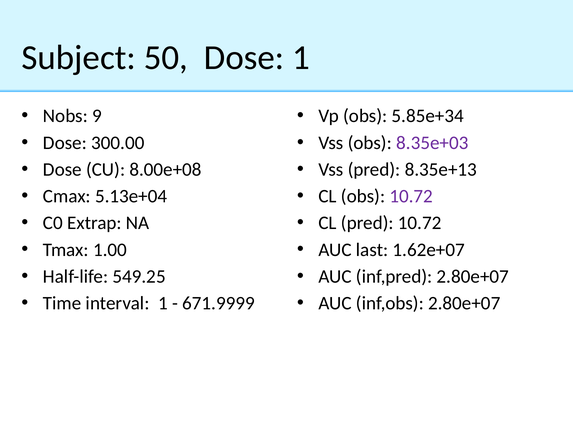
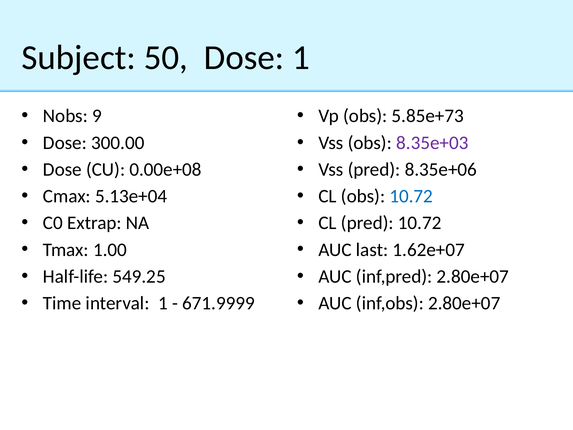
5.85e+34: 5.85e+34 -> 5.85e+73 (428, 116)
8.00e+08: 8.00e+08 -> 0.00e+08 (166, 169)
8.35e+13: 8.35e+13 -> 8.35e+06 (441, 169)
10.72 colour: purple -> blue (411, 196)
